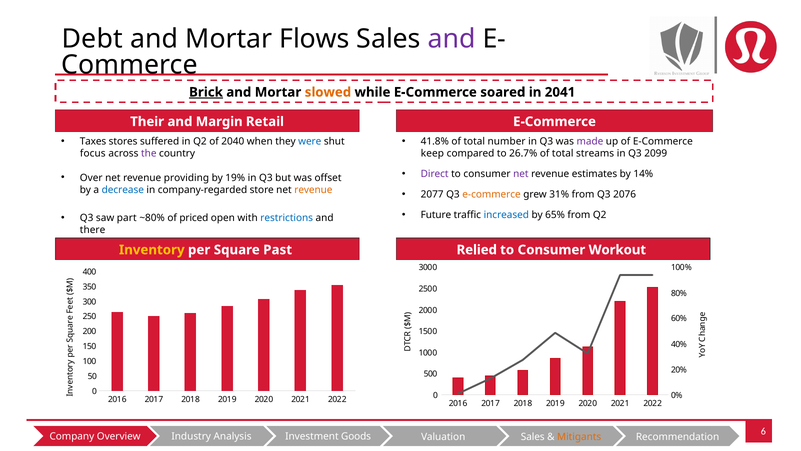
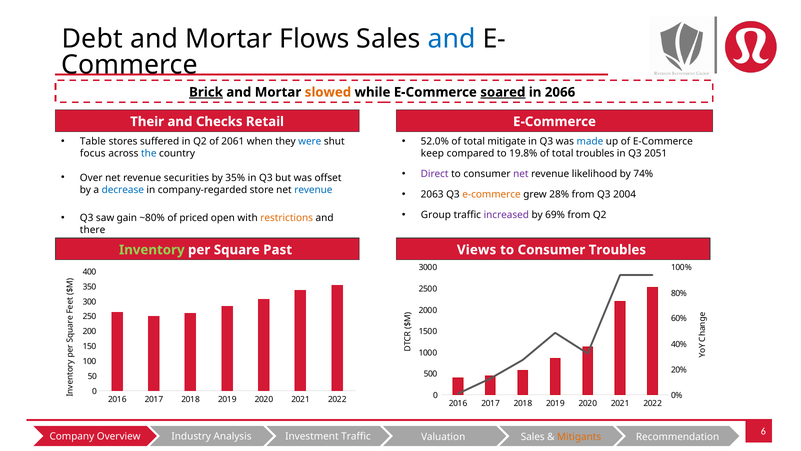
and colour: purple -> blue (452, 39)
soared underline: none -> present (503, 92)
2041: 2041 -> 2066 (560, 92)
Margin: Margin -> Checks (219, 122)
Taxes: Taxes -> Table (93, 142)
2040: 2040 -> 2061 (233, 142)
41.8%: 41.8% -> 52.0% (435, 142)
number: number -> mitigate (507, 142)
made colour: purple -> blue (590, 142)
the colour: purple -> blue (149, 154)
26.7%: 26.7% -> 19.8% (523, 154)
total streams: streams -> troubles (595, 154)
2099: 2099 -> 2051 (656, 154)
estimates: estimates -> likelihood (595, 174)
14%: 14% -> 74% (643, 174)
providing: providing -> securities (186, 178)
19%: 19% -> 35% (235, 178)
revenue colour: orange -> blue (313, 190)
2077: 2077 -> 2063 (432, 194)
31%: 31% -> 28% (559, 194)
2076: 2076 -> 2004 (625, 194)
Future: Future -> Group (436, 215)
increased colour: blue -> purple (506, 215)
65%: 65% -> 69% (555, 215)
part: part -> gain (127, 218)
restrictions colour: blue -> orange (287, 218)
Inventory colour: yellow -> light green (152, 250)
Relied: Relied -> Views (477, 250)
Consumer Workout: Workout -> Troubles (617, 250)
Investment Goods: Goods -> Traffic (356, 436)
